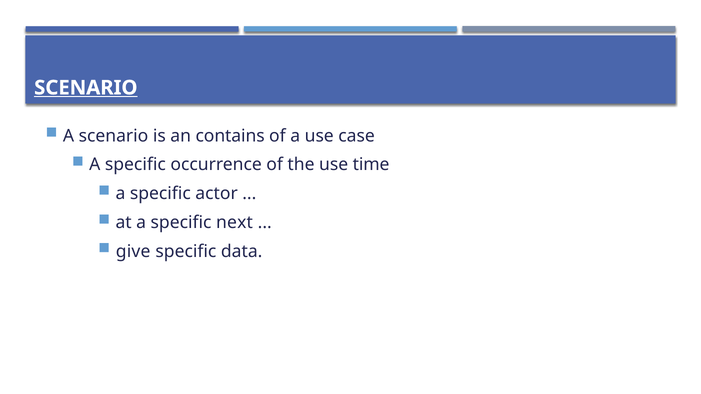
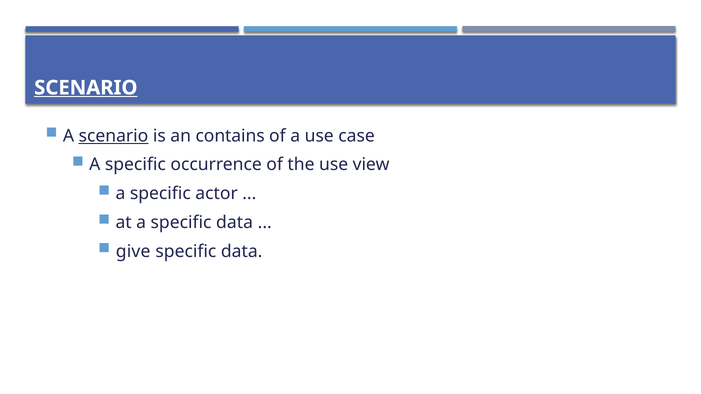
scenario underline: none -> present (113, 136)
time: time -> view (371, 165)
a specific next: next -> data (235, 223)
